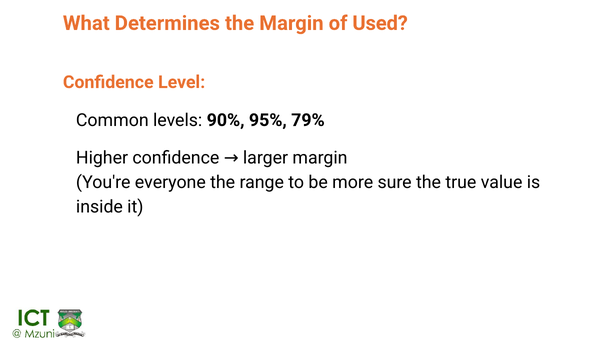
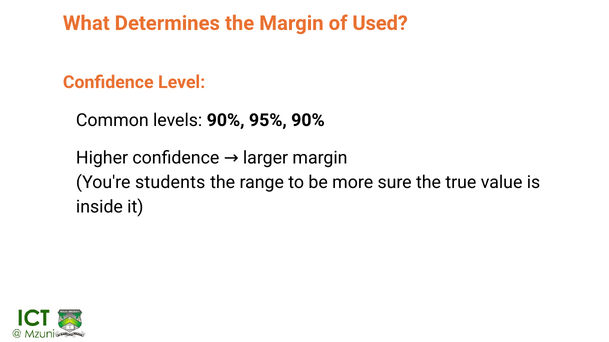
95% 79%: 79% -> 90% (308, 120)
everyone: everyone -> students (170, 183)
